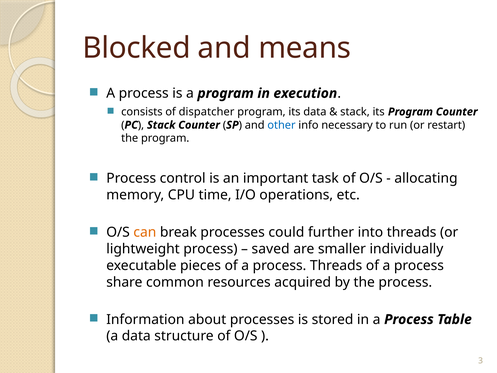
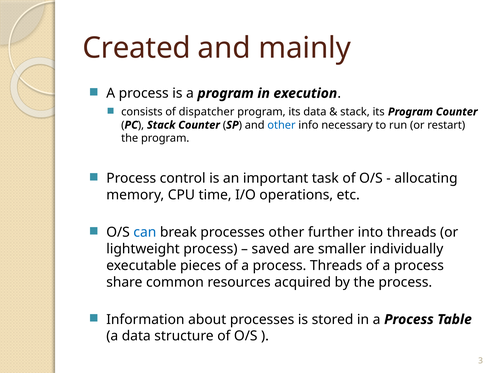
Blocked: Blocked -> Created (137, 48)
means: means -> mainly (305, 48)
can colour: orange -> blue (145, 232)
processes could: could -> other (286, 232)
